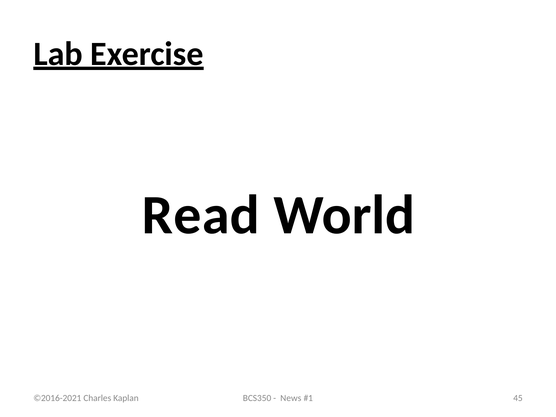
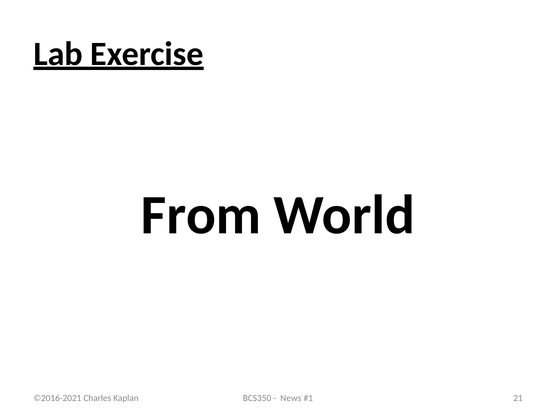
Read: Read -> From (201, 215)
45: 45 -> 21 (518, 398)
